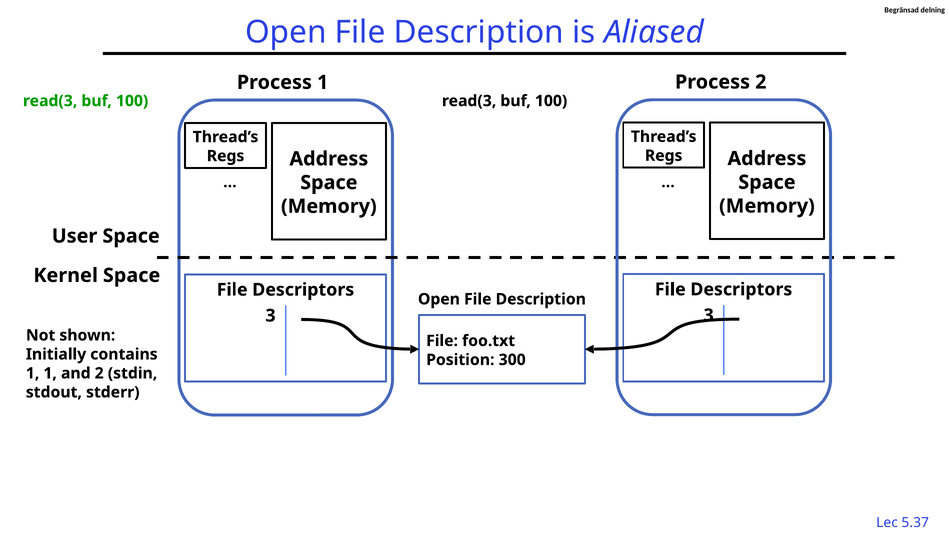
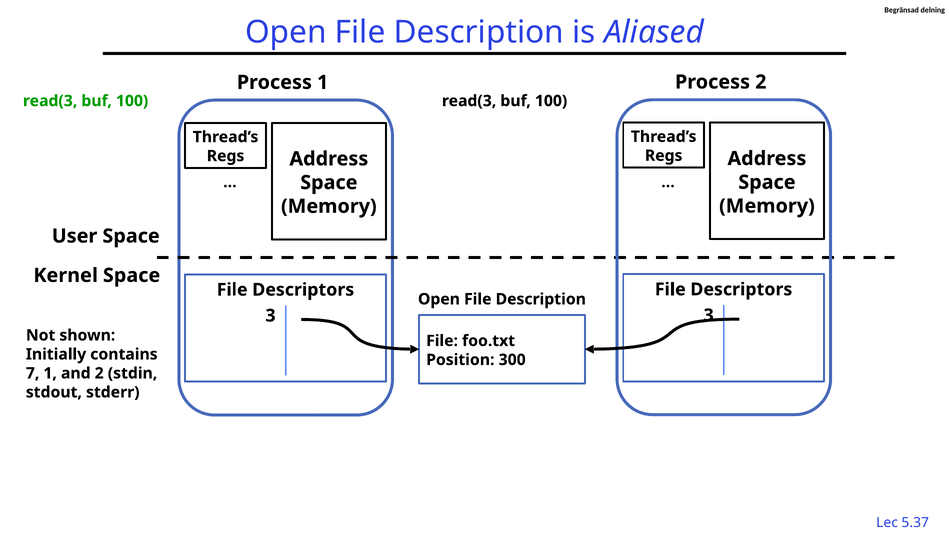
1: 1 -> 7 (33, 373)
